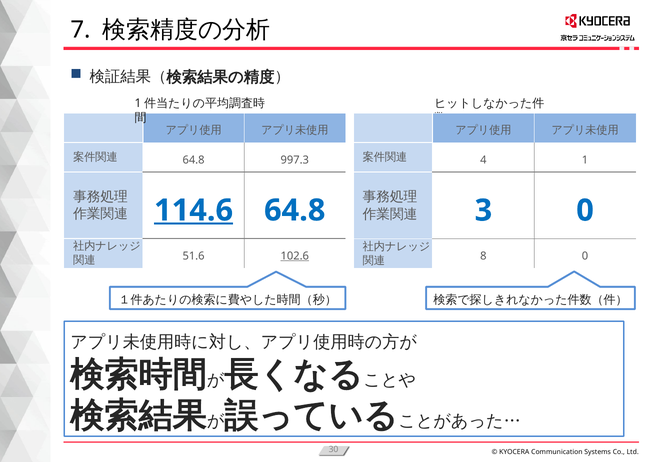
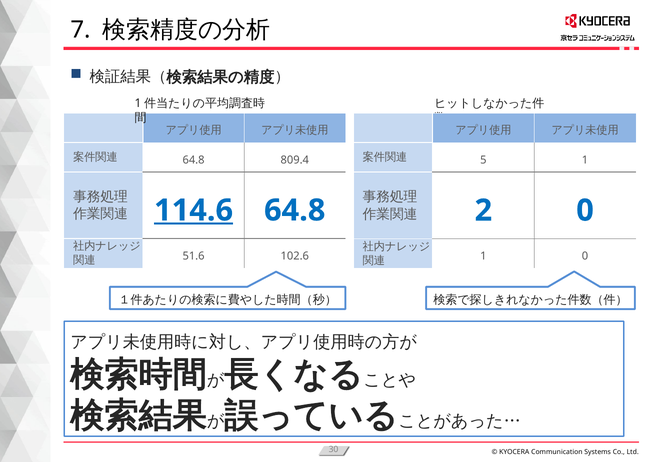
997.3: 997.3 -> 809.4 (295, 160)
4: 4 -> 5 (483, 160)
3: 3 -> 2 (483, 210)
102.6 underline: present -> none (295, 256)
8: 8 -> 1 (483, 256)
